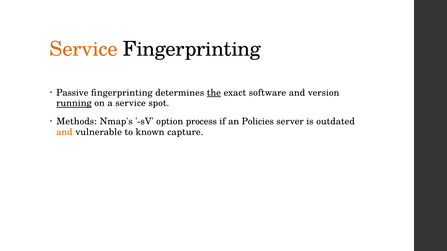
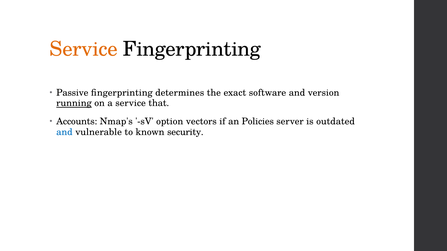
the underline: present -> none (214, 93)
spot: spot -> that (159, 103)
Methods: Methods -> Accounts (77, 122)
process: process -> vectors (201, 122)
and colour: orange -> blue (64, 132)
capture: capture -> security (185, 132)
